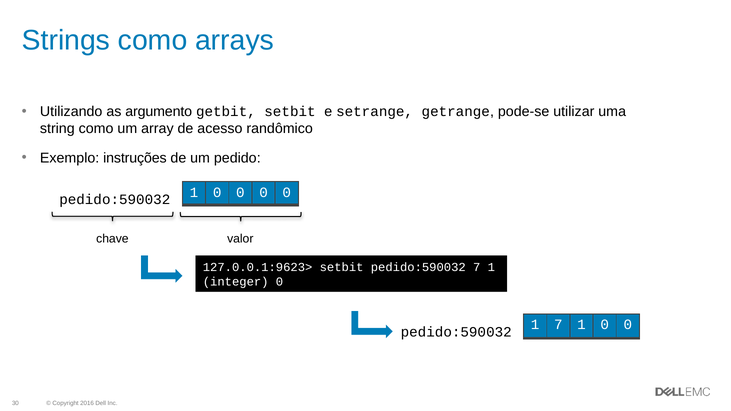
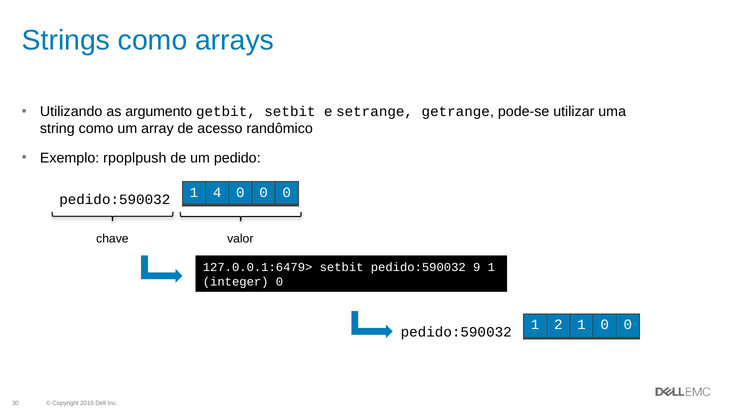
instruções: instruções -> rpoplpush (135, 158)
0: 0 -> 4 (217, 193)
127.0.0.1:9623>: 127.0.0.1:9623> -> 127.0.0.1:6479> (258, 267)
pedido:590032 7: 7 -> 9 (477, 267)
1 7: 7 -> 2 (558, 325)
